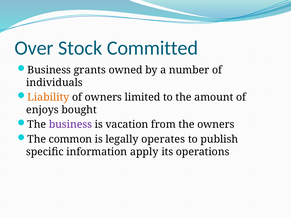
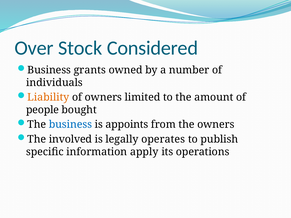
Committed: Committed -> Considered (152, 48)
enjoys: enjoys -> people (43, 110)
business colour: purple -> blue (70, 125)
vacation: vacation -> appoints (127, 125)
common: common -> involved (70, 139)
